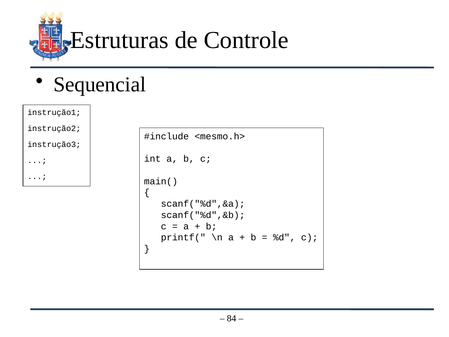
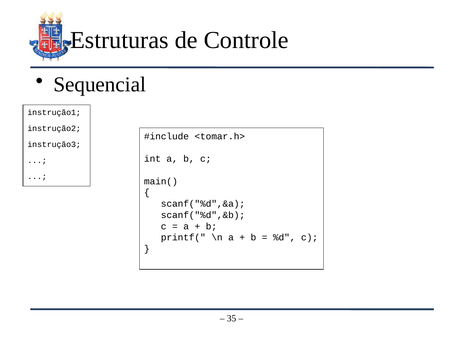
<mesmo.h>: <mesmo.h> -> <tomar.h> (220, 136)
84: 84 -> 35 (232, 318)
